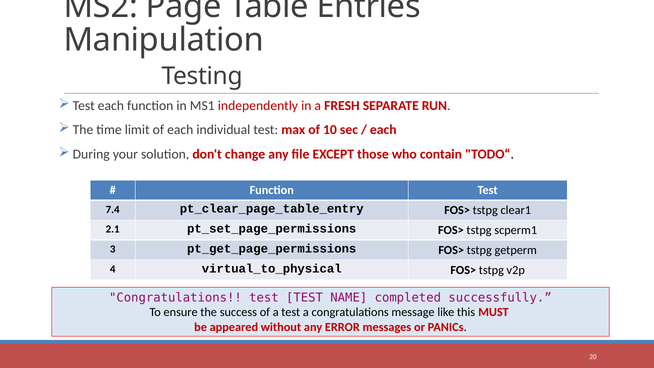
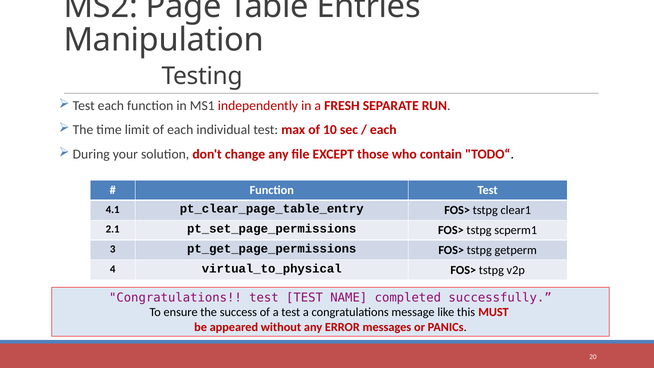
7.4: 7.4 -> 4.1 (113, 209)
